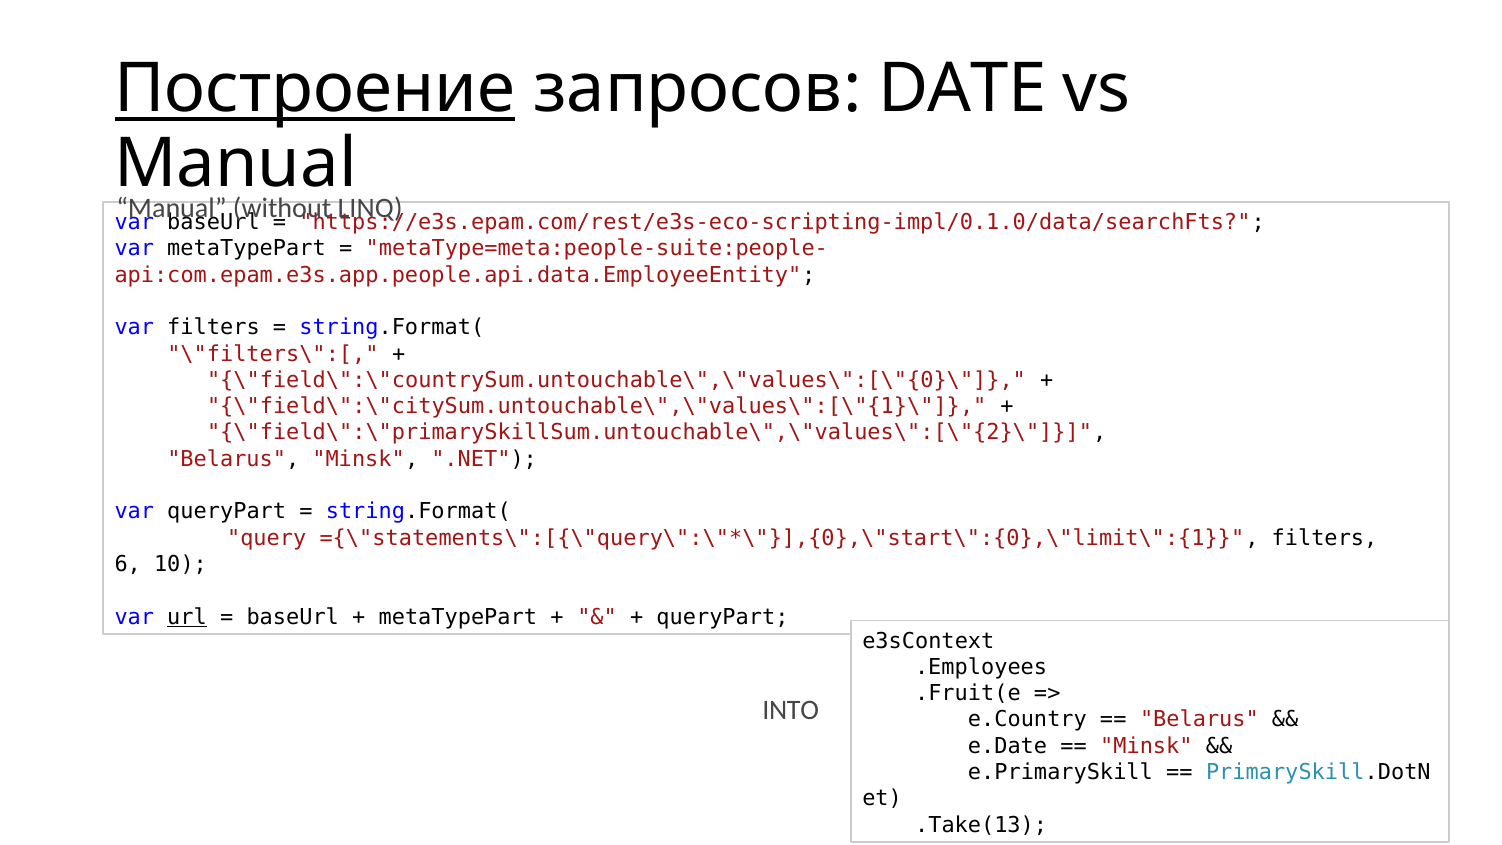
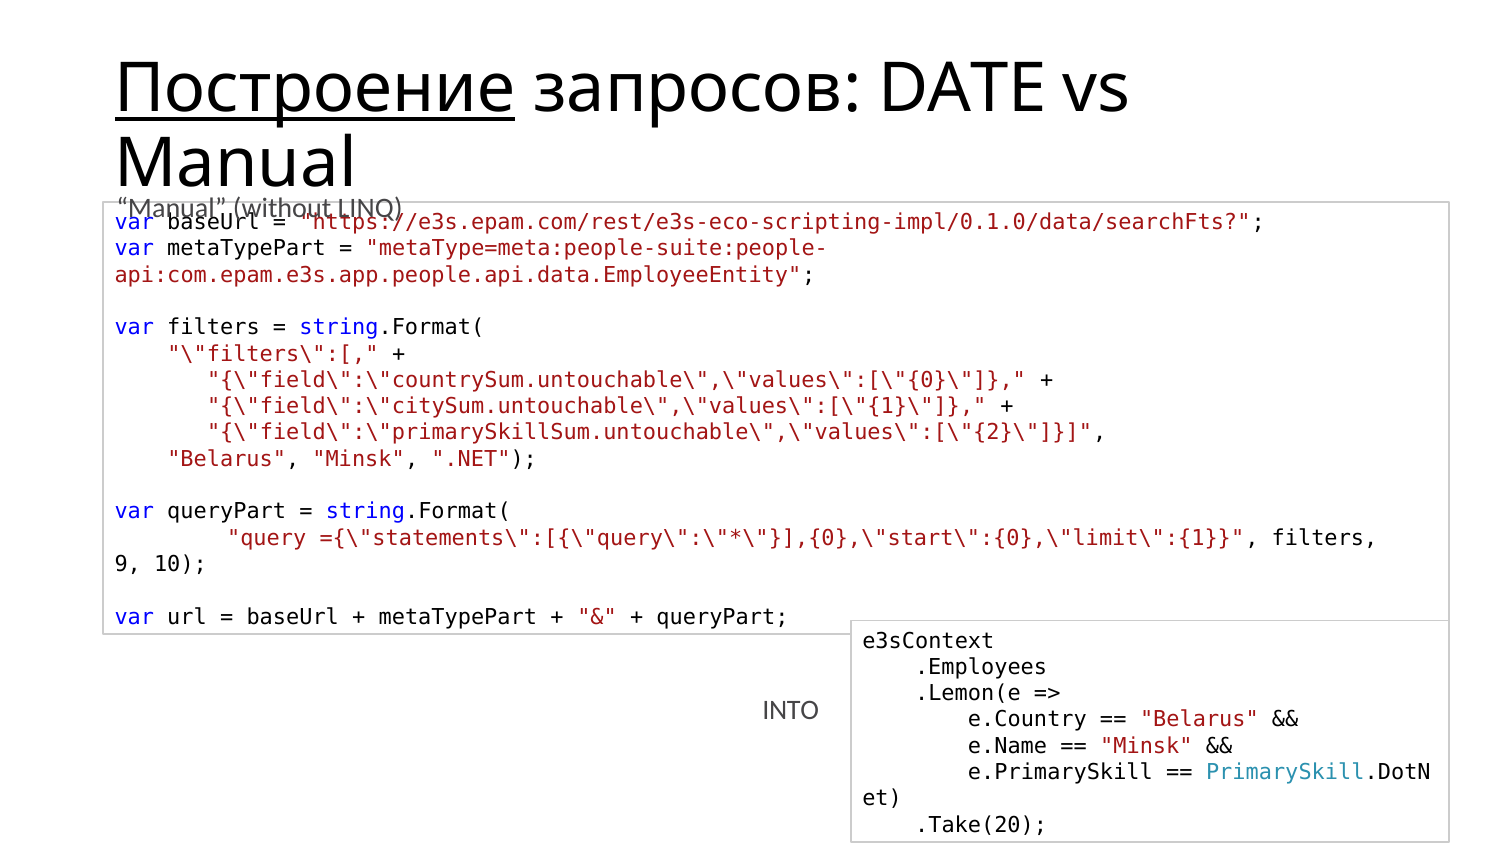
6: 6 -> 9 (128, 564)
url underline: present -> none (187, 617)
.Fruit(e: .Fruit(e -> .Lemon(e (968, 693)
e.Date: e.Date -> e.Name (1008, 746)
.Take(13: .Take(13 -> .Take(20 (981, 825)
